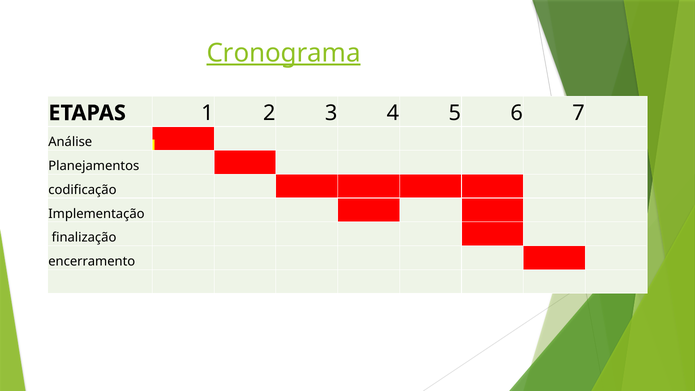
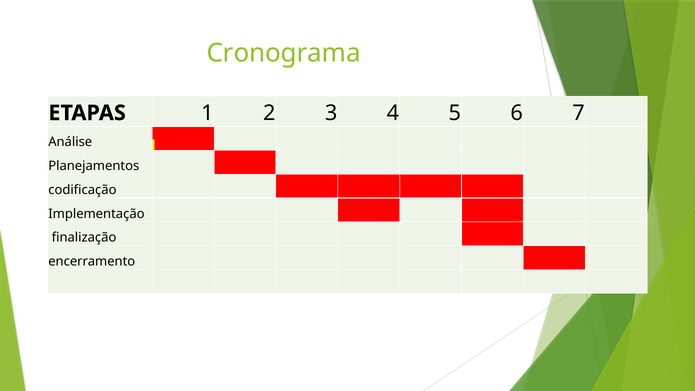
Cronograma underline: present -> none (284, 53)
